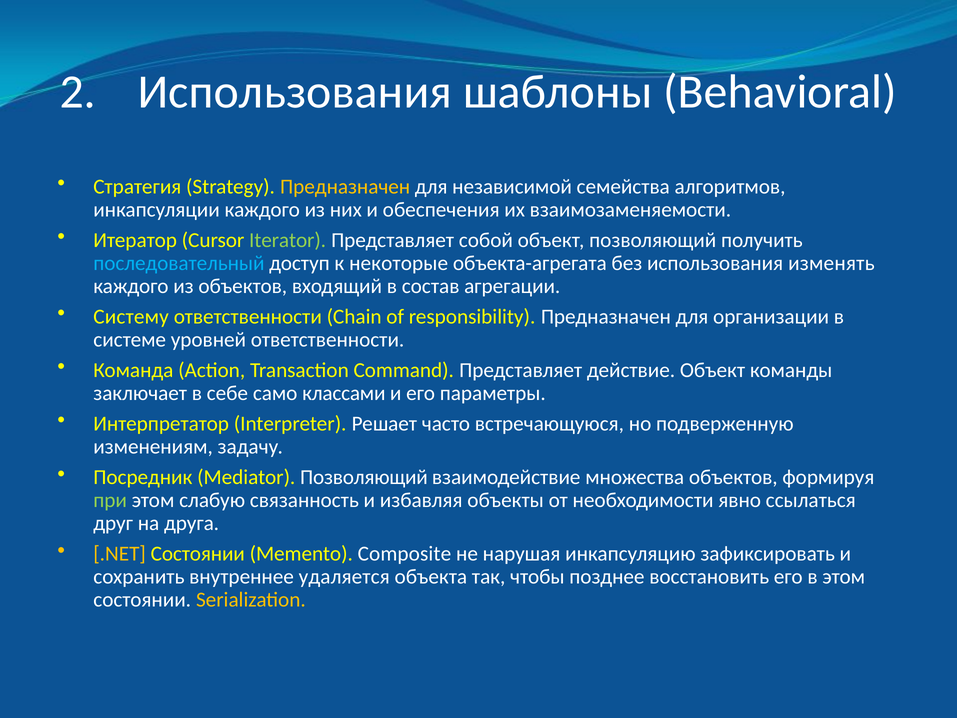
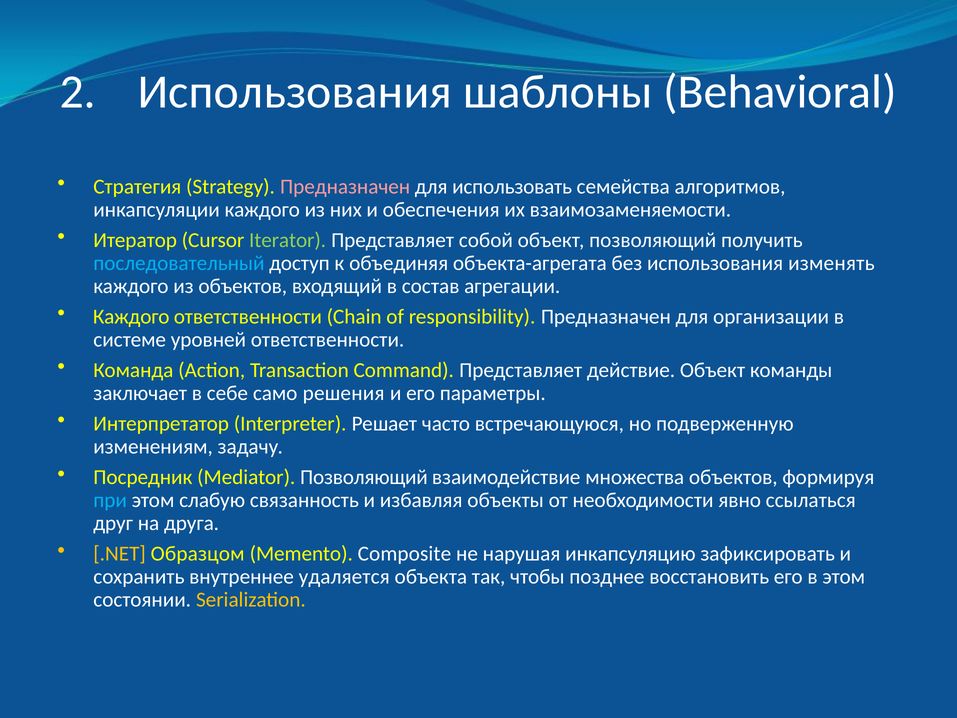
Предназначен colour: yellow -> pink (345, 186)
независимой: независимой -> использовать (512, 186)
некоторые: некоторые -> объединяя (399, 263)
Систему: Систему -> Каждого (131, 317)
классами: классами -> решения (344, 393)
при colour: light green -> light blue (110, 500)
.NET Состоянии: Состоянии -> Образцом (198, 554)
